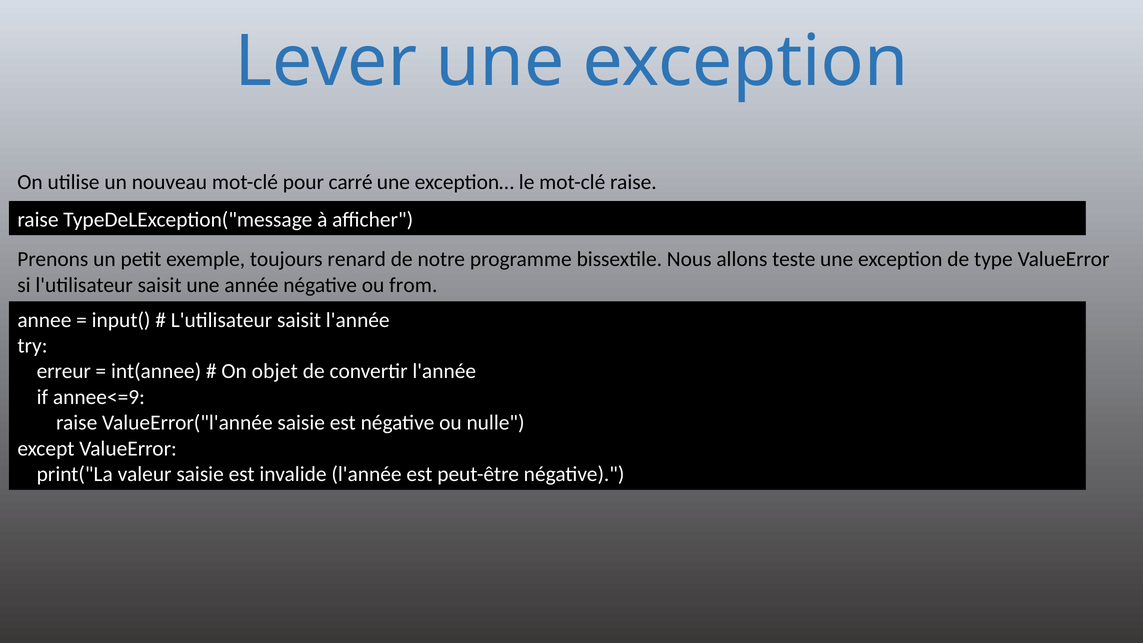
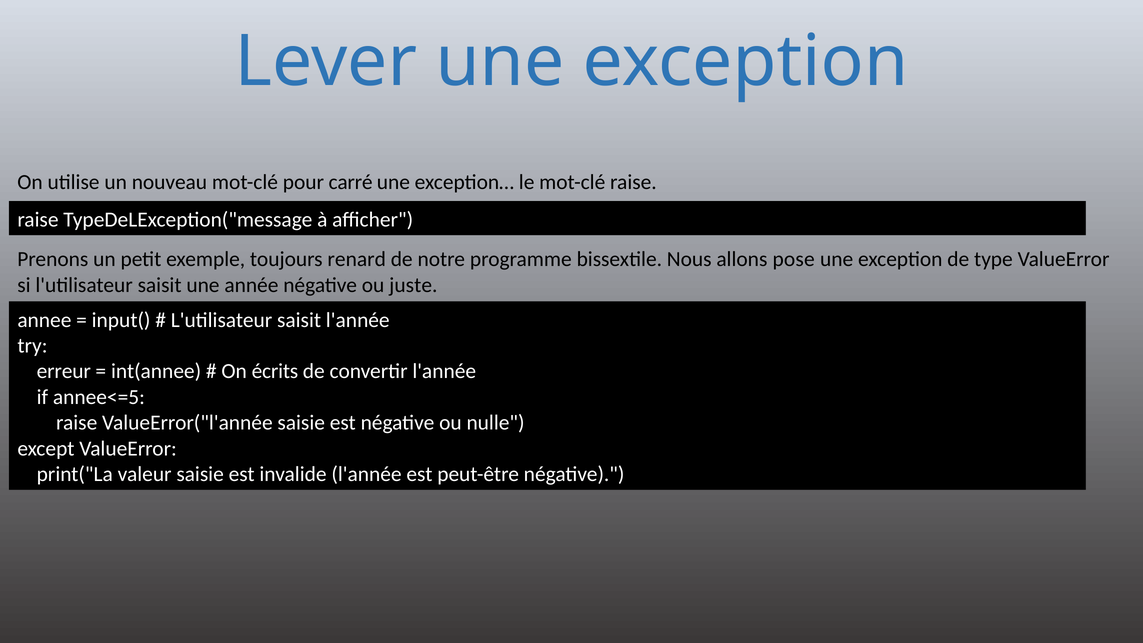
teste: teste -> pose (794, 259)
from: from -> juste (413, 285)
objet: objet -> écrits (275, 371)
annee<=9: annee<=9 -> annee<=5 (99, 397)
